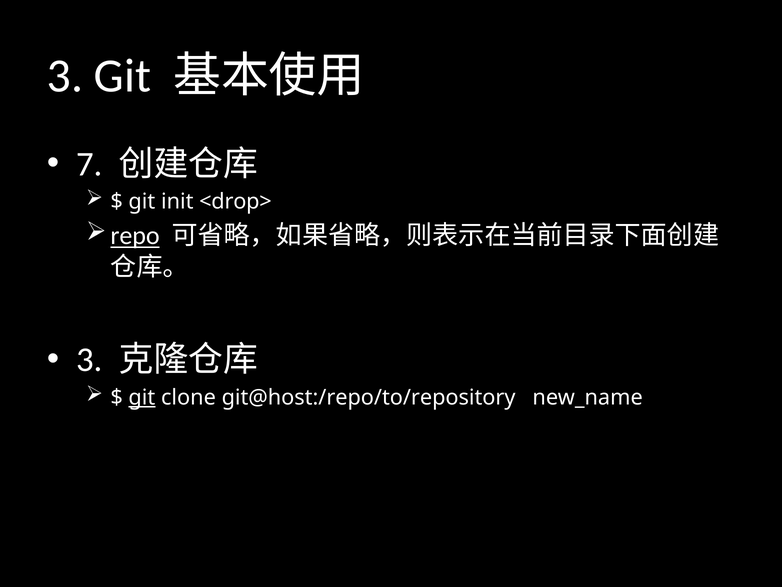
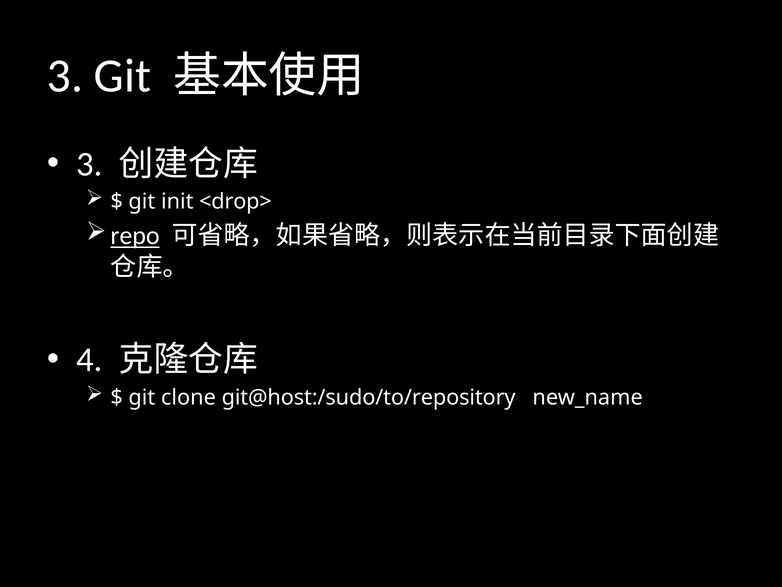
7: 7 -> 3 (89, 164)
3: 3 -> 4 (89, 360)
git underline: present -> none (142, 397)
git@host:/repo/to/repository: git@host:/repo/to/repository -> git@host:/sudo/to/repository (369, 397)
